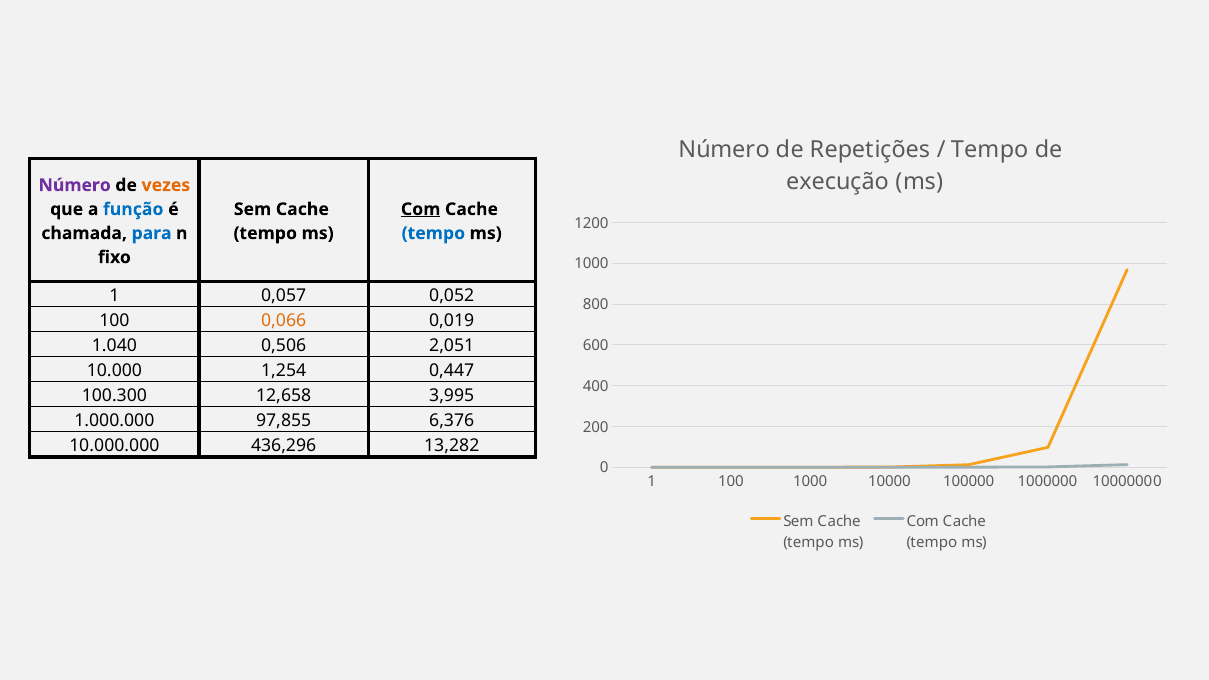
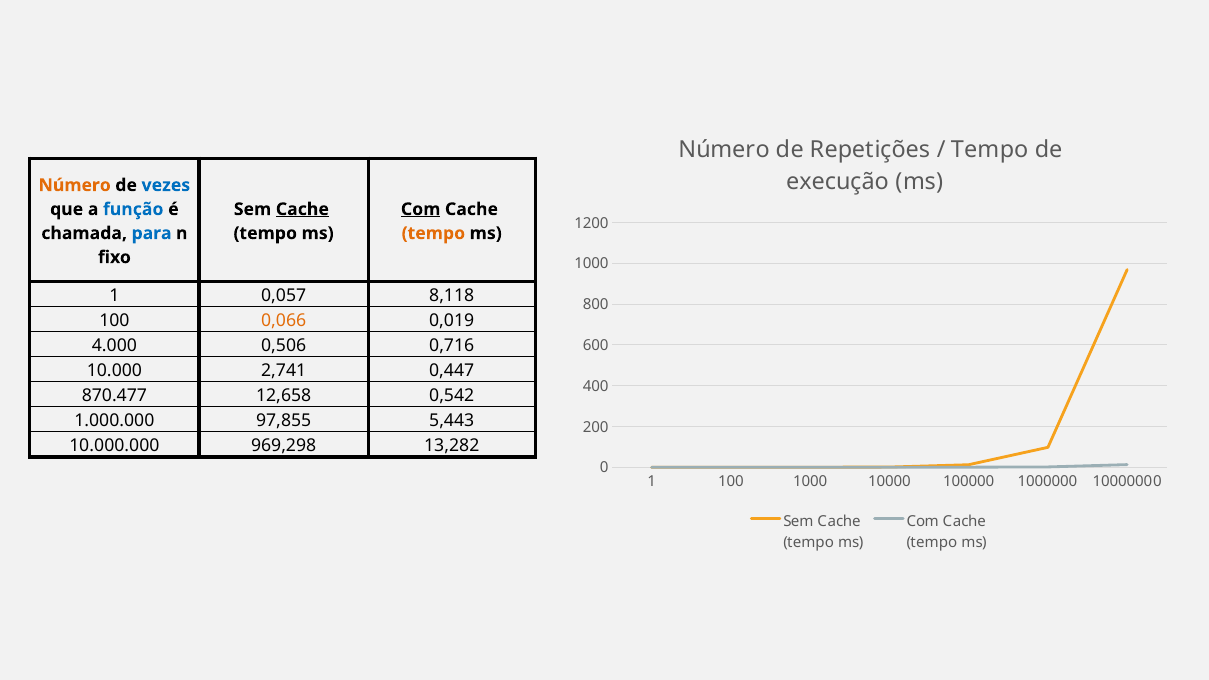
Número colour: purple -> orange (75, 185)
vezes colour: orange -> blue (166, 185)
Cache underline: none -> present (302, 209)
tempo colour: blue -> orange (433, 233)
0,052: 0,052 -> 8,118 (452, 295)
1.040: 1.040 -> 4.000 (114, 346)
2,051: 2,051 -> 0,716 (452, 346)
1,254: 1,254 -> 2,741 (284, 371)
100.300: 100.300 -> 870.477 (114, 396)
3,995: 3,995 -> 0,542 (452, 396)
6,376: 6,376 -> 5,443 (452, 421)
436,296: 436,296 -> 969,298 (284, 446)
